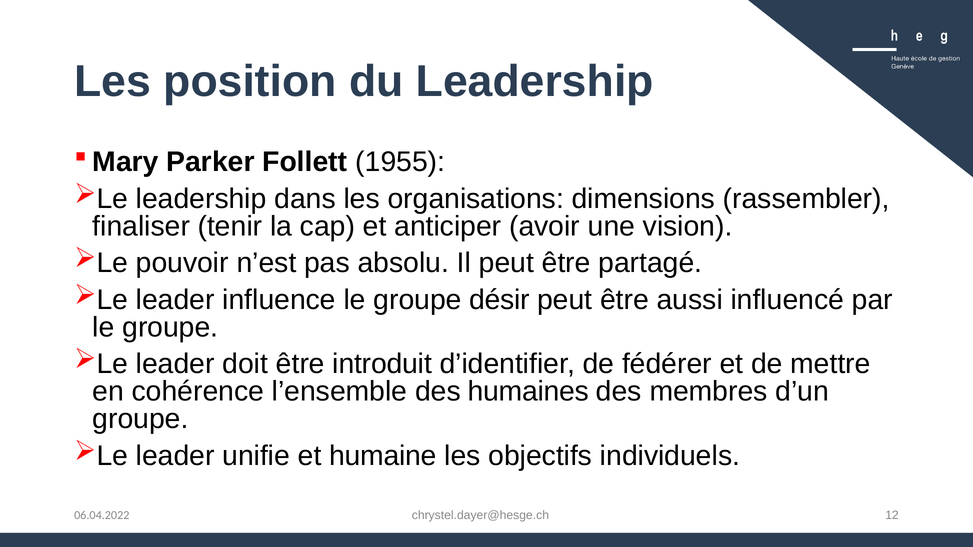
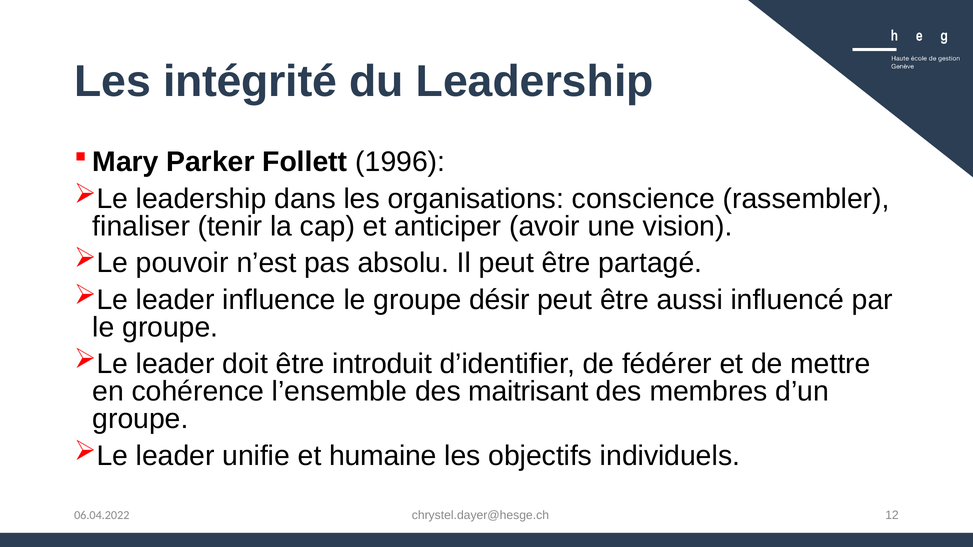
position: position -> intégrité (250, 82)
1955: 1955 -> 1996 (400, 162)
dimensions: dimensions -> conscience (643, 199)
humaines: humaines -> maitrisant (529, 392)
